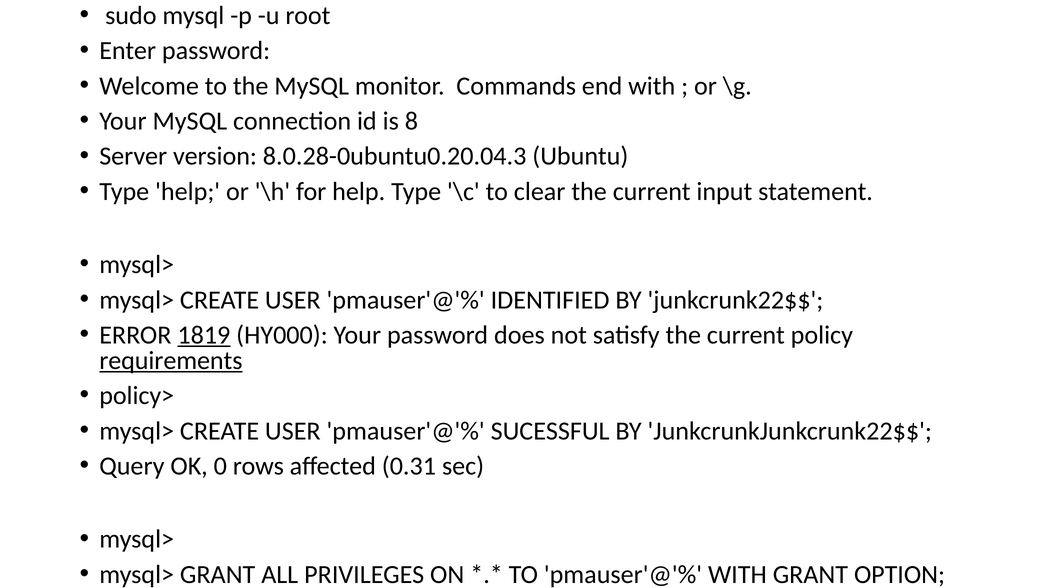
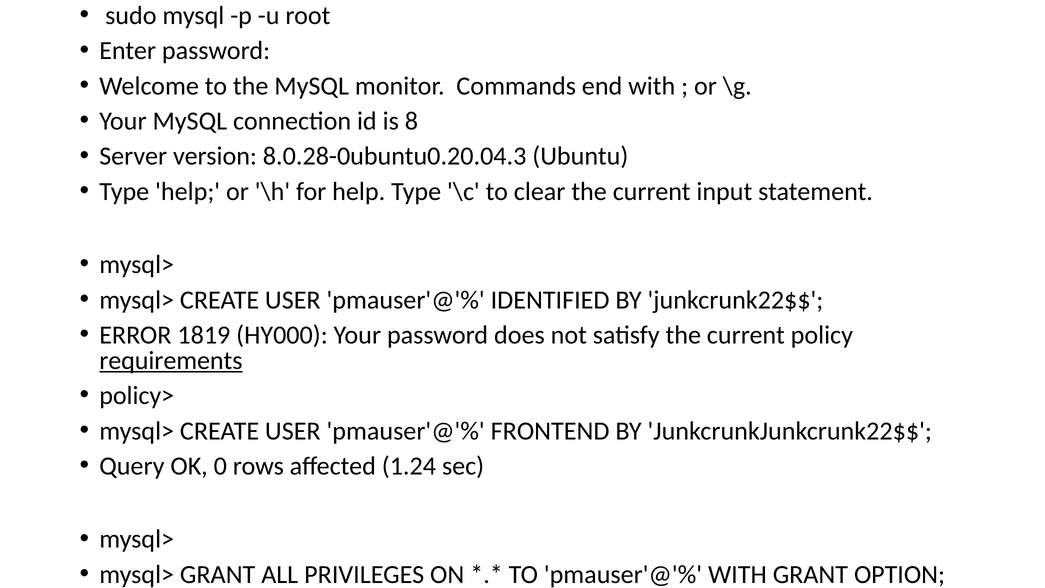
1819 underline: present -> none (204, 335)
SUCESSFUL: SUCESSFUL -> FRONTEND (550, 431)
0.31: 0.31 -> 1.24 (409, 466)
